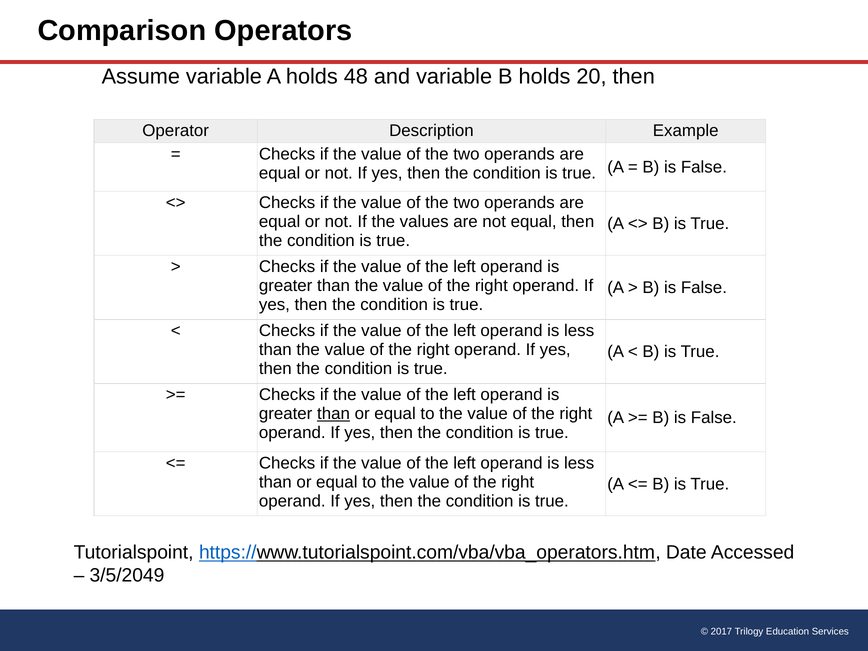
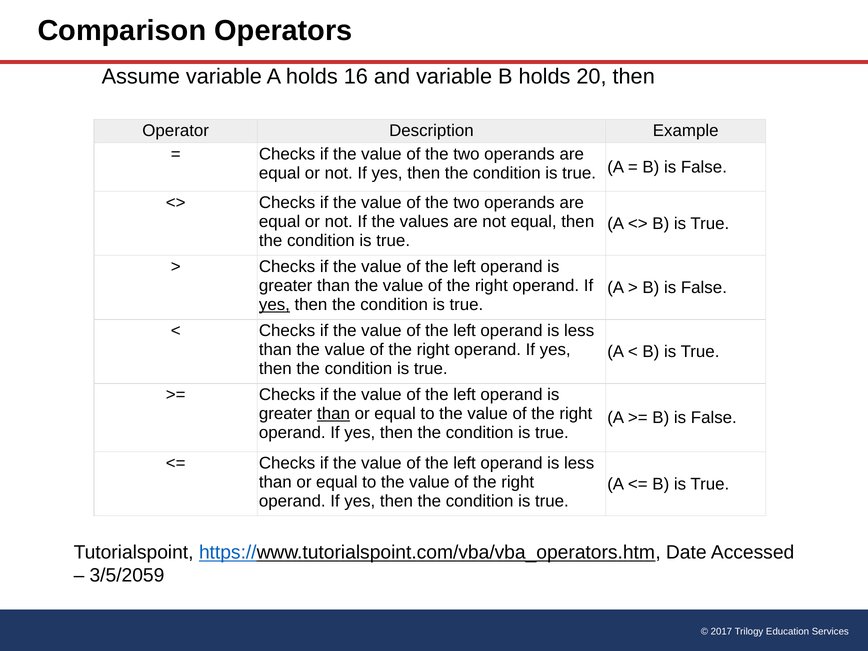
48: 48 -> 16 (356, 77)
yes underline: none -> present (274, 305)
3/5/2049: 3/5/2049 -> 3/5/2059 (127, 576)
